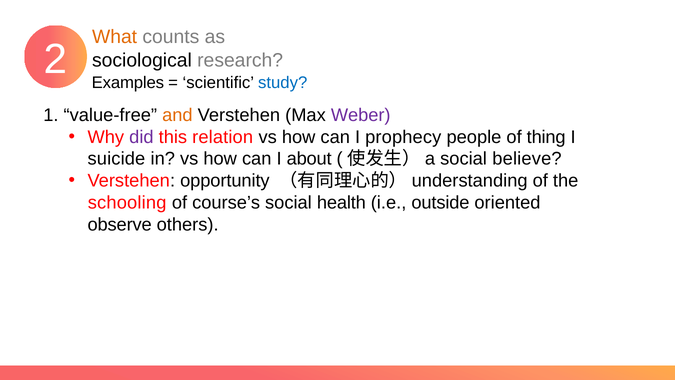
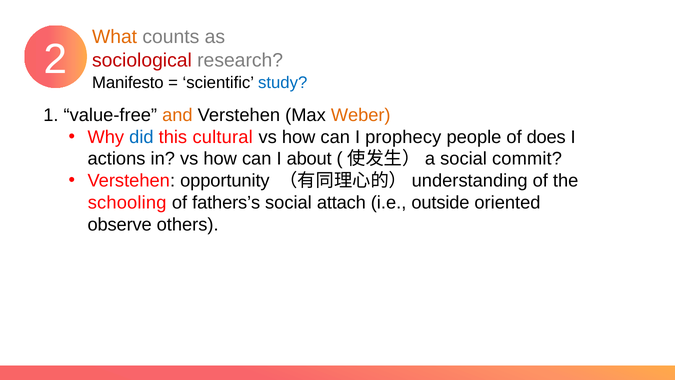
sociological colour: black -> red (142, 60)
Examples: Examples -> Manifesto (128, 83)
Weber colour: purple -> orange (361, 115)
did colour: purple -> blue (141, 137)
relation: relation -> cultural (223, 137)
thing: thing -> does (546, 137)
suicide: suicide -> actions (117, 159)
believe: believe -> commit (527, 159)
course’s: course’s -> fathers’s (226, 203)
health: health -> attach (341, 203)
